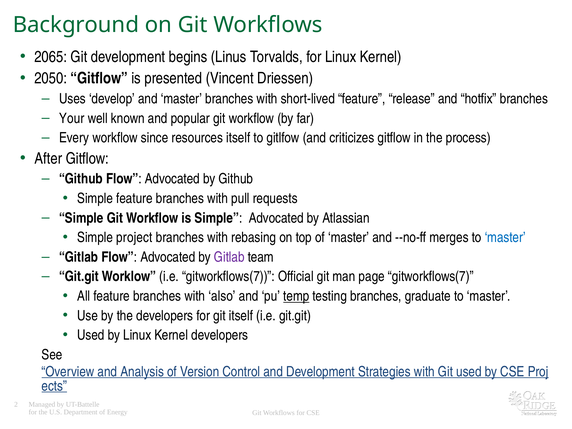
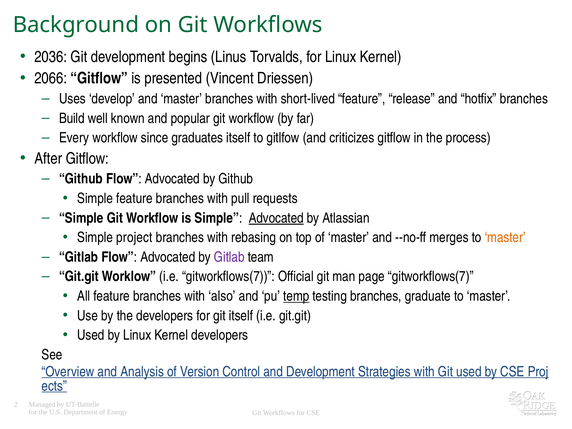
2065: 2065 -> 2036 (51, 57)
2050: 2050 -> 2066 (51, 78)
Your: Your -> Build (72, 118)
resources: resources -> graduates (197, 138)
Advocated underline: none -> present (276, 218)
master colour: blue -> orange (505, 238)
